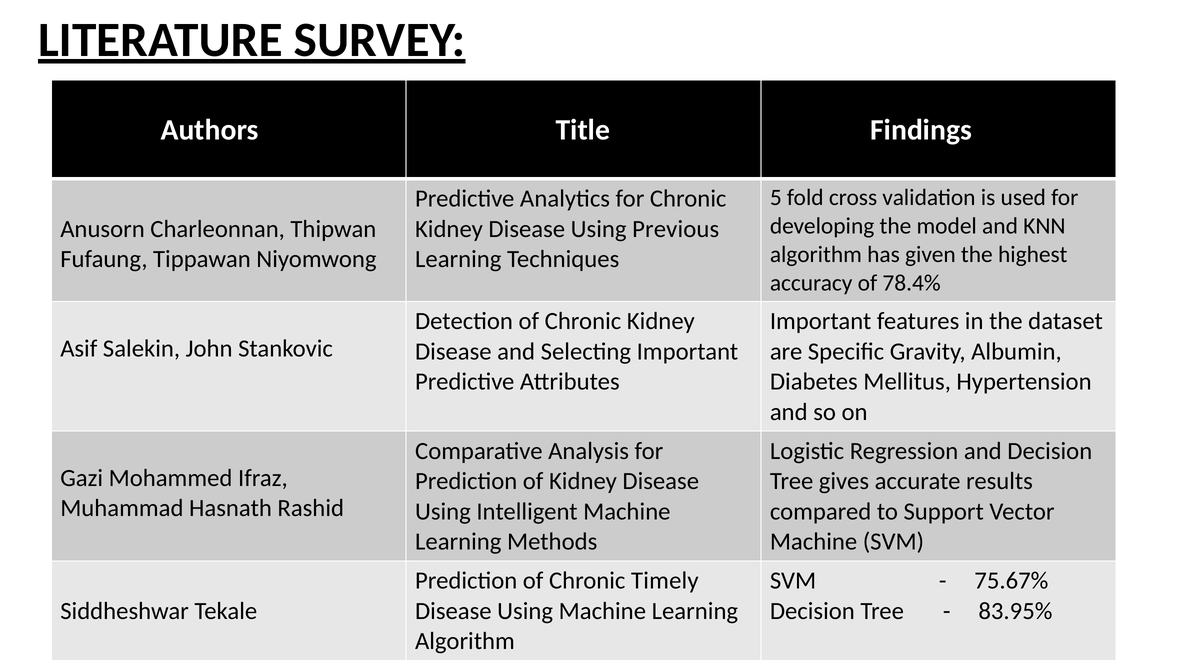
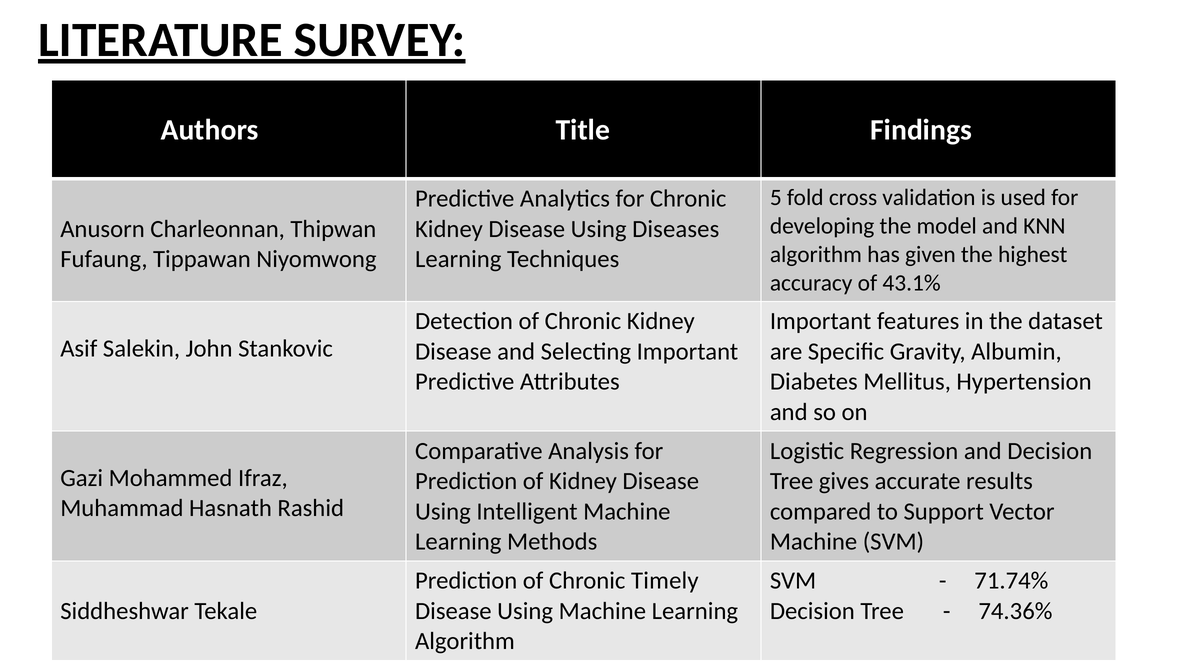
Previous: Previous -> Diseases (676, 229)
78.4%: 78.4% -> 43.1% (912, 283)
75.67%: 75.67% -> 71.74% (1011, 581)
83.95%: 83.95% -> 74.36% (1015, 611)
